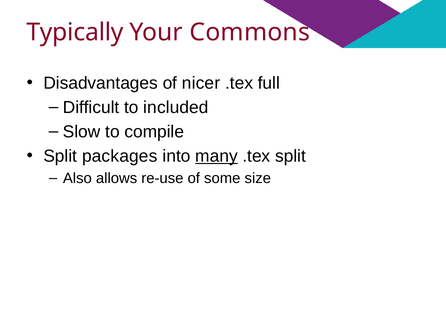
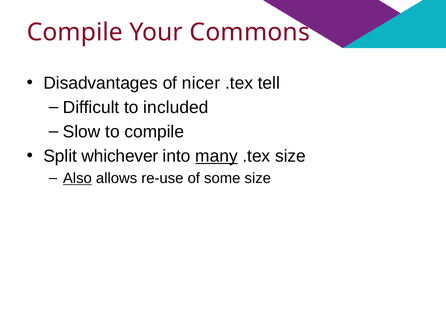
Typically: Typically -> Compile (75, 32)
full: full -> tell (269, 83)
packages: packages -> whichever (120, 156)
.tex split: split -> size (291, 156)
Also underline: none -> present (77, 178)
